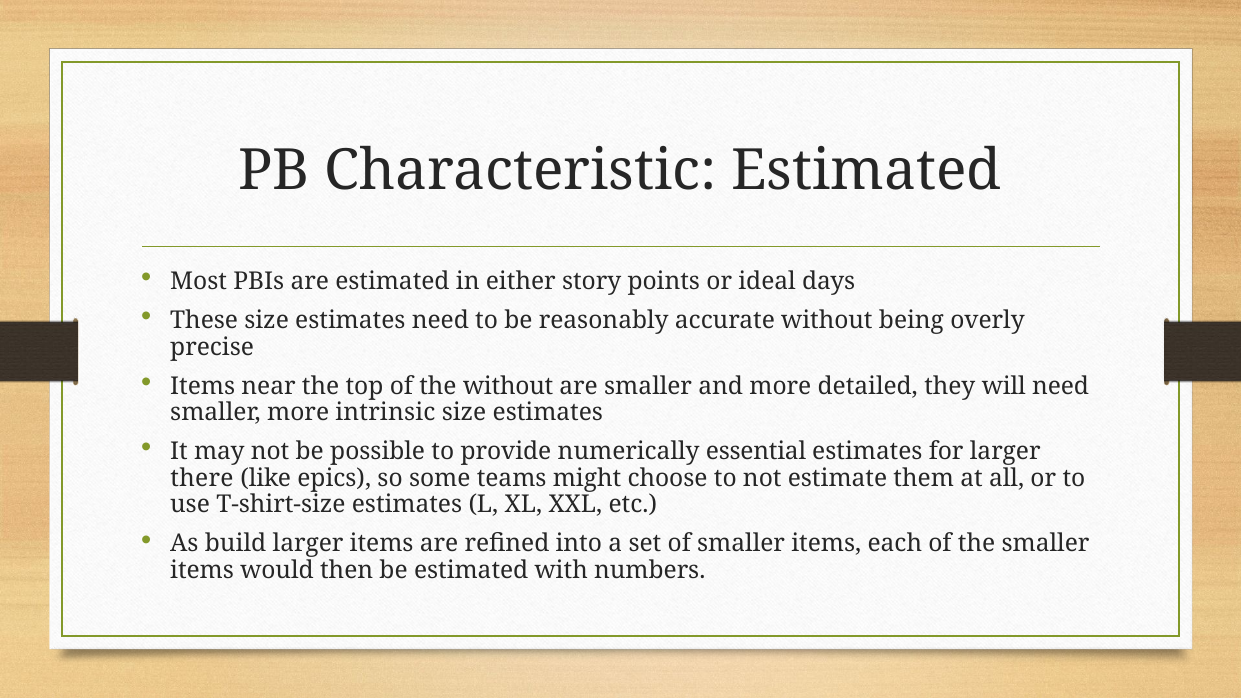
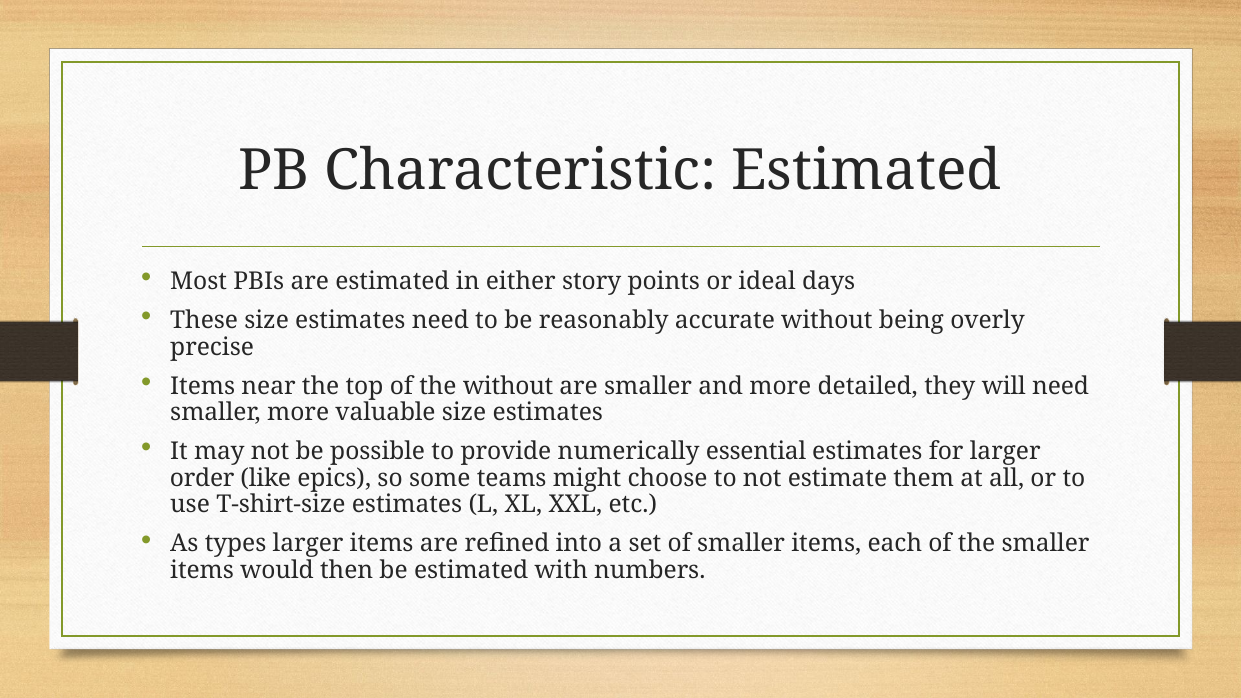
intrinsic: intrinsic -> valuable (386, 413)
there: there -> order (202, 478)
build: build -> types (236, 544)
